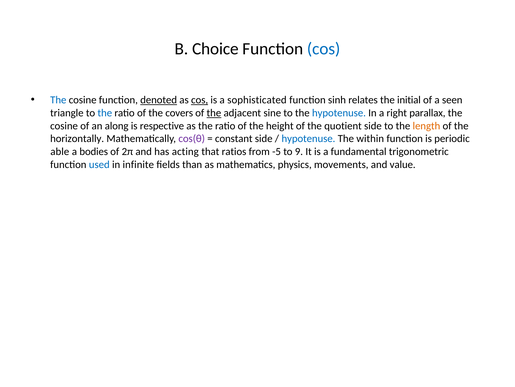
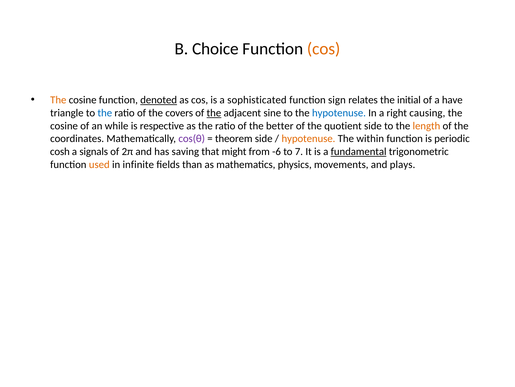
cos colour: blue -> orange (324, 49)
The colour: blue -> orange (58, 100)
cos underline: present -> none (200, 100)
sinh: sinh -> sign (337, 100)
seen: seen -> have (452, 100)
parallax: parallax -> causing (427, 113)
along: along -> while (117, 126)
height: height -> better (280, 126)
horizontally: horizontally -> coordinates (77, 139)
constant: constant -> theorem (234, 139)
hypotenuse colour: blue -> orange (308, 139)
able: able -> cosh (60, 151)
bodies: bodies -> signals (94, 151)
acting: acting -> saving (185, 151)
ratios: ratios -> might (234, 151)
-5: -5 -> -6 (277, 151)
9: 9 -> 7 (299, 151)
fundamental underline: none -> present (359, 151)
used colour: blue -> orange (99, 164)
value: value -> plays (403, 164)
